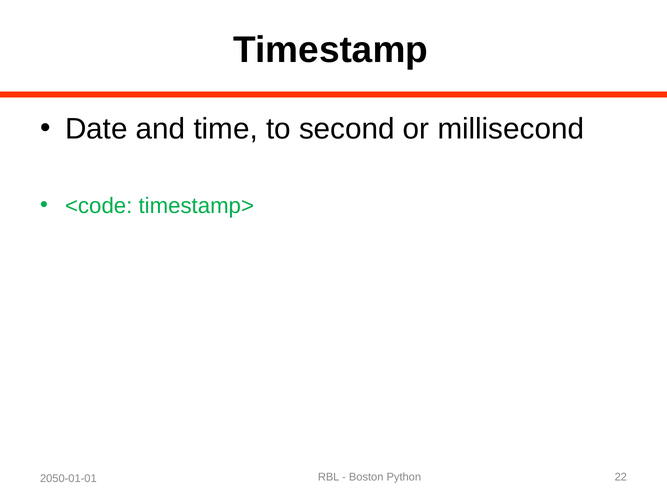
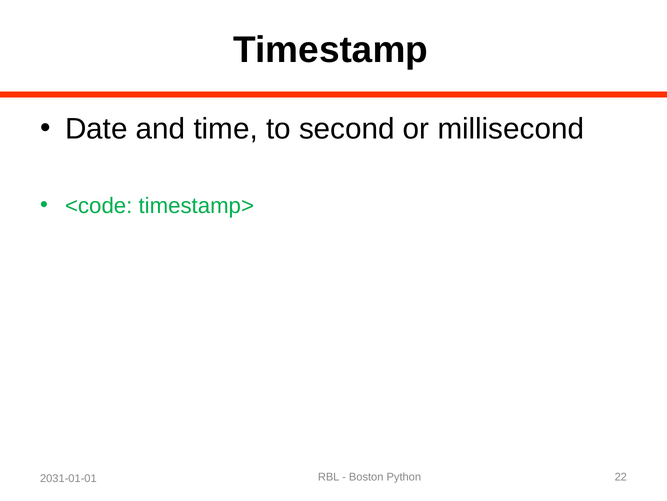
2050-01-01: 2050-01-01 -> 2031-01-01 (68, 478)
